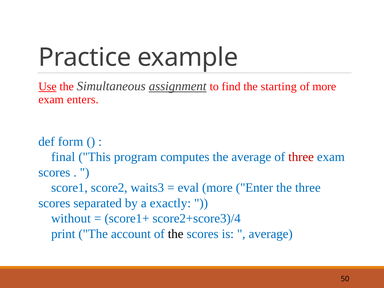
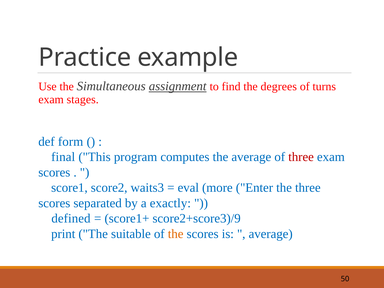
Use underline: present -> none (47, 87)
starting: starting -> degrees (279, 87)
of more: more -> turns (324, 87)
enters: enters -> stages (83, 100)
without: without -> defined (71, 218)
score2+score3)/4: score2+score3)/4 -> score2+score3)/9 (197, 218)
account: account -> suitable (131, 234)
the colour: black -> orange (176, 234)
